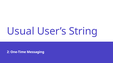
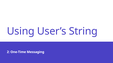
Usual: Usual -> Using (21, 32)
